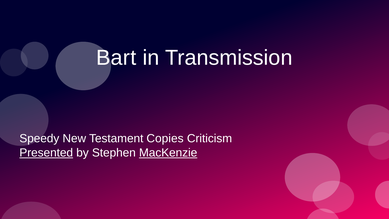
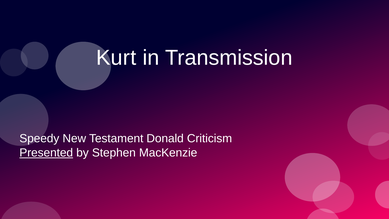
Bart: Bart -> Kurt (116, 58)
Copies: Copies -> Donald (165, 138)
MacKenzie underline: present -> none (168, 153)
